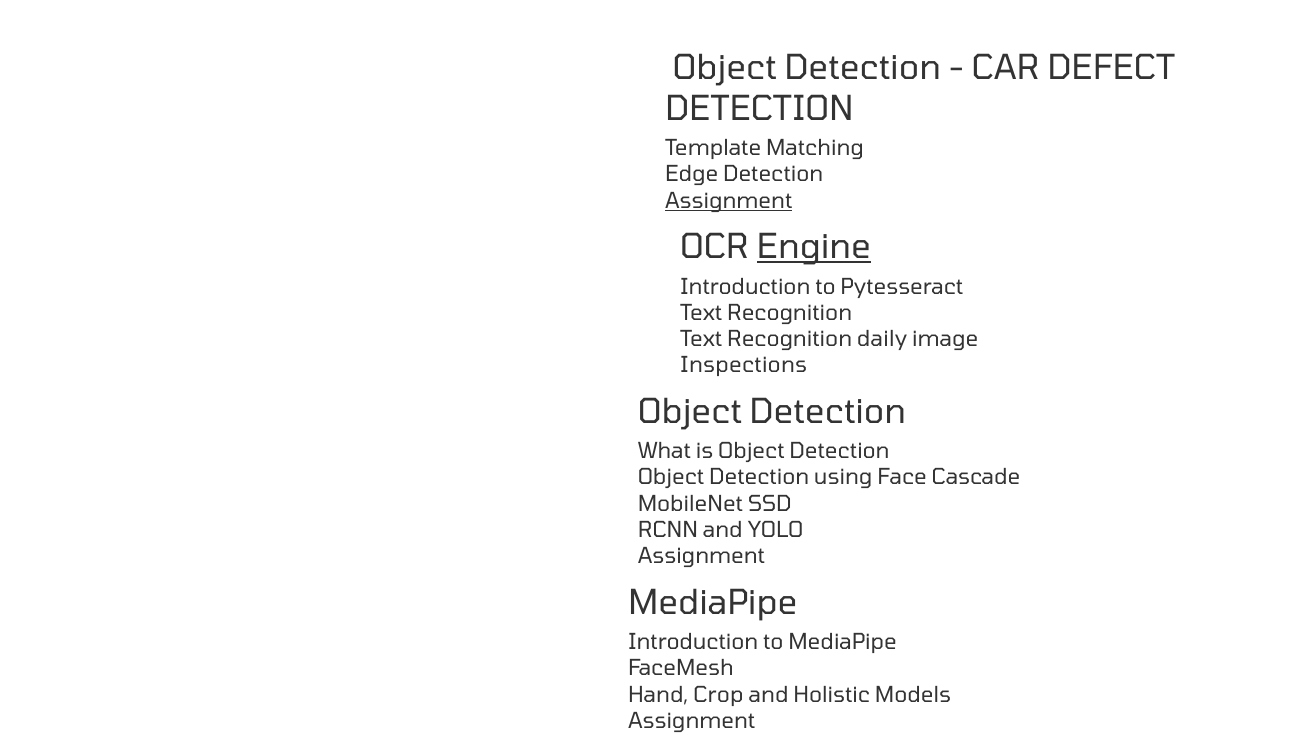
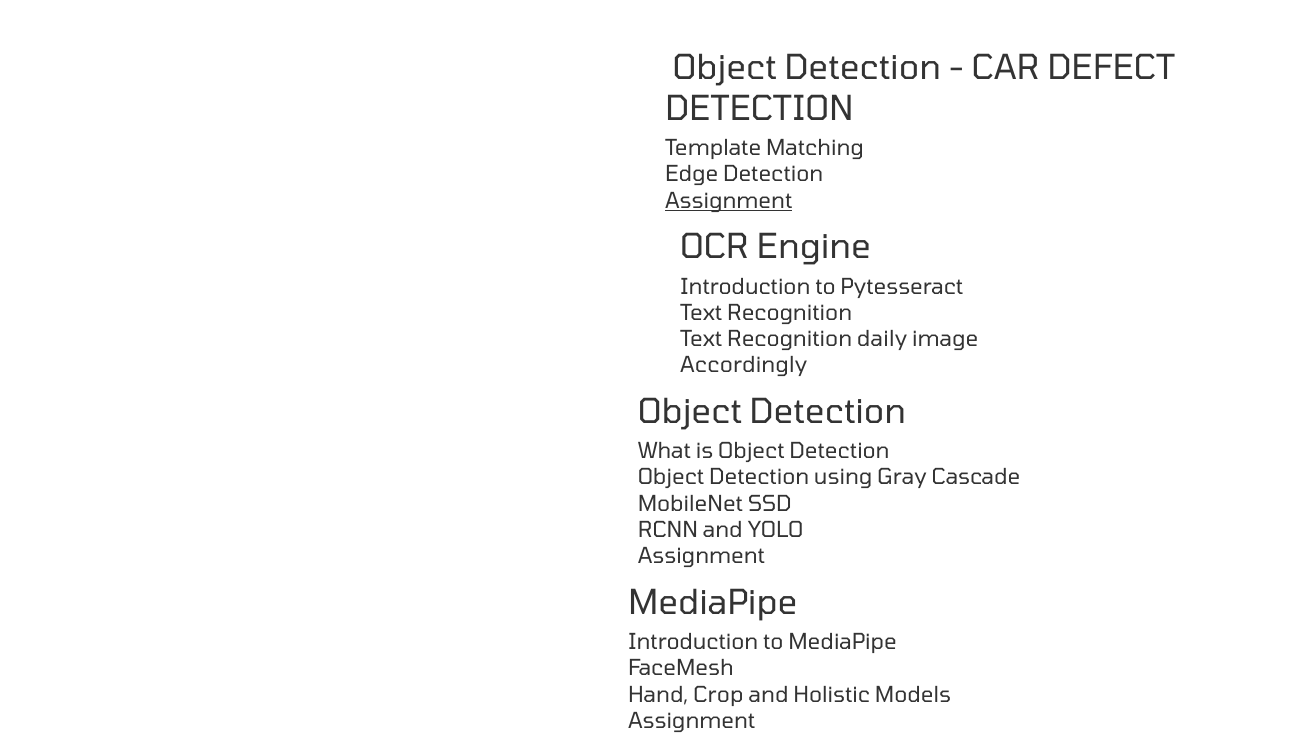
Engine underline: present -> none (814, 247)
Inspections: Inspections -> Accordingly (744, 366)
Face: Face -> Gray (902, 478)
